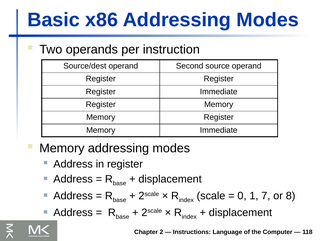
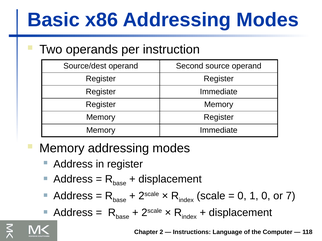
1 7: 7 -> 0 (266, 196)
8: 8 -> 7 (291, 196)
